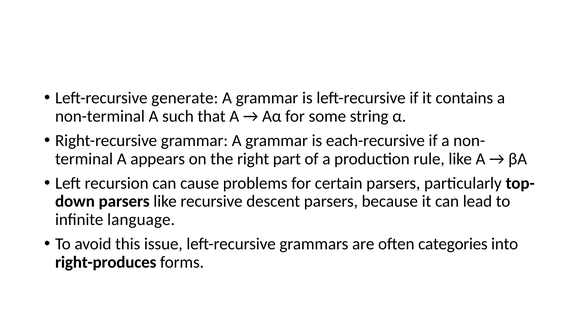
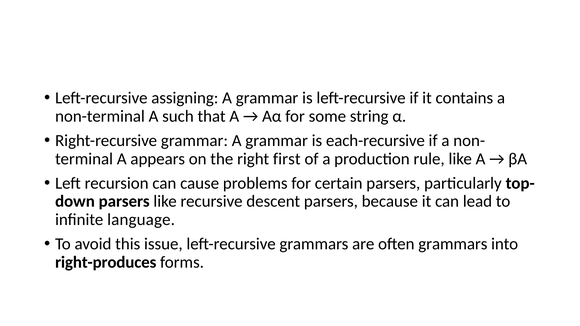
generate: generate -> assigning (185, 98)
part: part -> first (287, 159)
often categories: categories -> grammars (453, 244)
